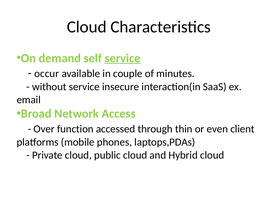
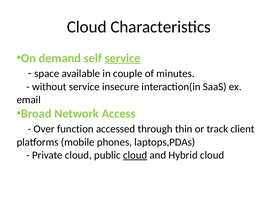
occur: occur -> space (47, 74)
even: even -> track (217, 129)
cloud underline: none -> present (135, 156)
